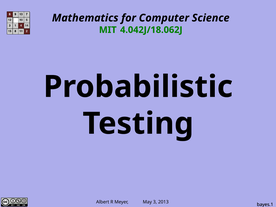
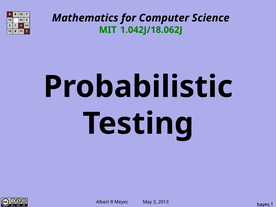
4.042J/18.062J: 4.042J/18.062J -> 1.042J/18.062J (151, 30)
